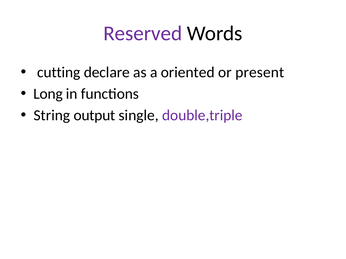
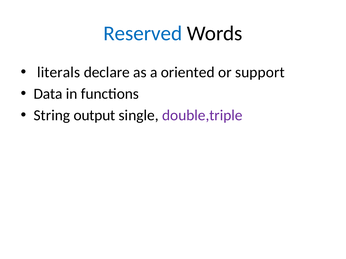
Reserved colour: purple -> blue (143, 33)
cutting: cutting -> literals (59, 73)
present: present -> support (260, 73)
Long: Long -> Data (48, 94)
